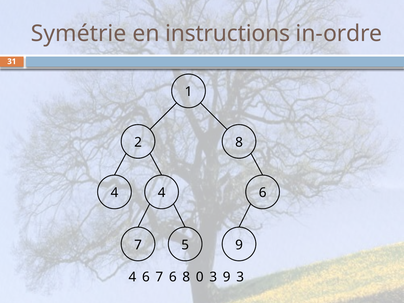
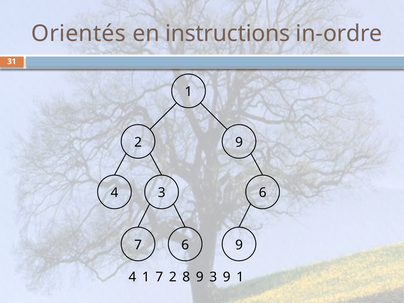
Symétrie: Symétrie -> Orientés (79, 34)
2 8: 8 -> 9 (239, 142)
4 4: 4 -> 3 (162, 193)
7 5: 5 -> 6 (185, 245)
6: 6 -> 1 (146, 277)
7 6: 6 -> 2 (173, 277)
8 0: 0 -> 9 (200, 277)
9 3: 3 -> 1 (240, 277)
